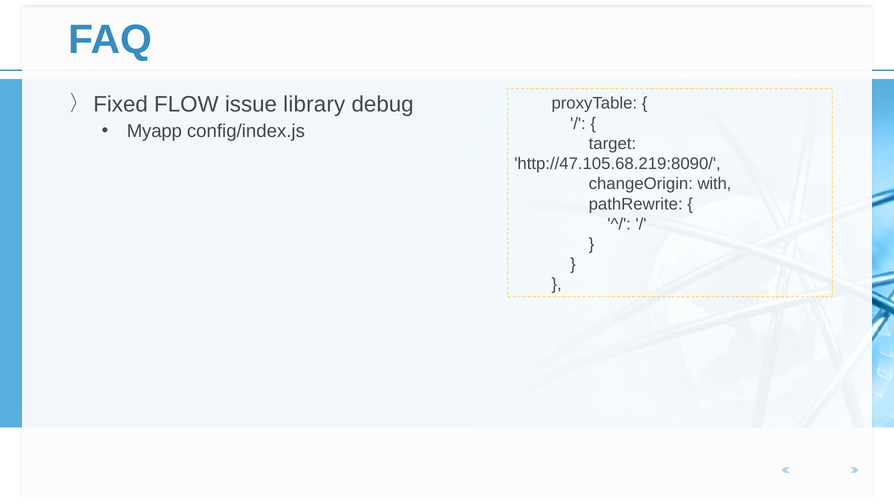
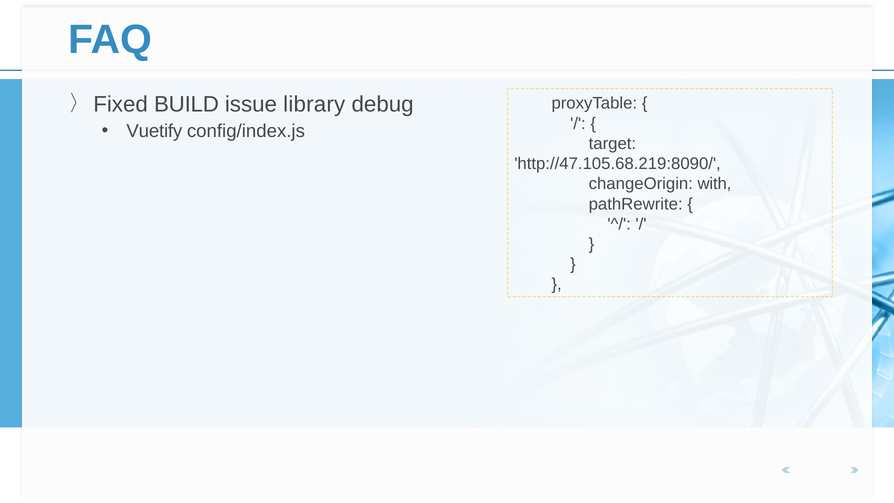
FLOW: FLOW -> BUILD (187, 104)
Myapp: Myapp -> Vuetify (154, 131)
